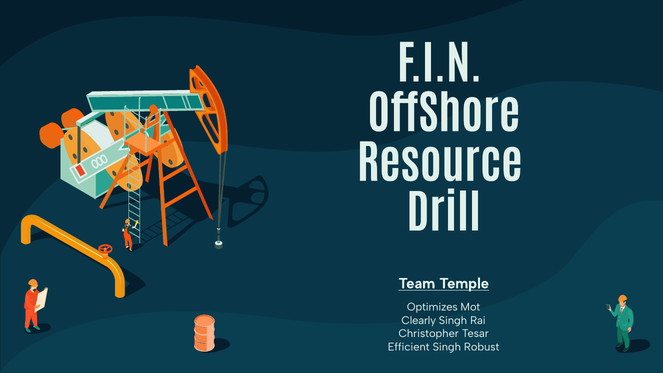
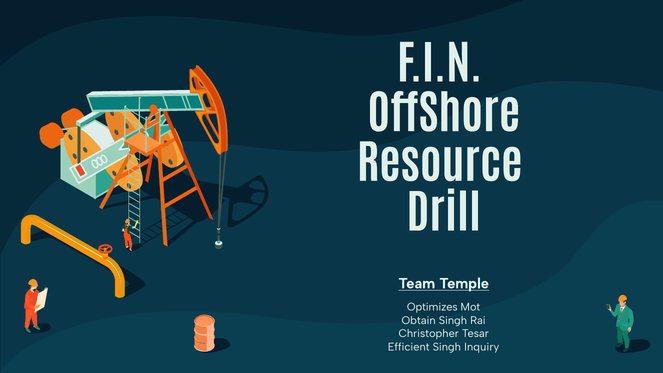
Clearly: Clearly -> Obtain (419, 320)
Robust: Robust -> Inquiry (482, 347)
